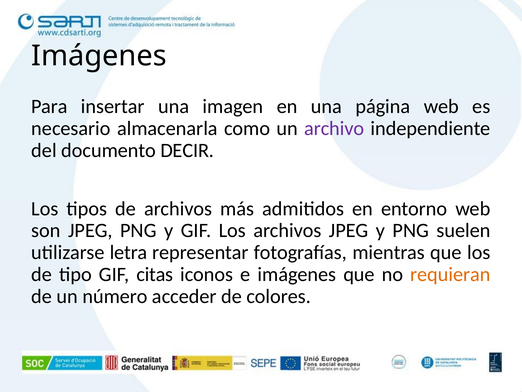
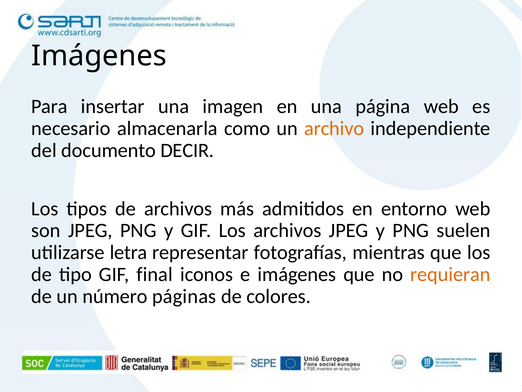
archivo colour: purple -> orange (334, 128)
citas: citas -> final (155, 274)
acceder: acceder -> páginas (184, 296)
